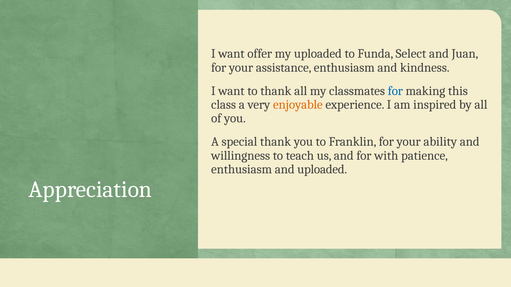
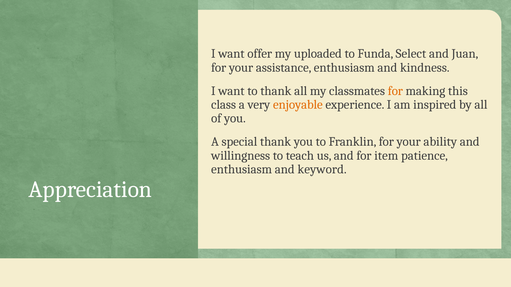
for colour: blue -> orange (395, 91)
with: with -> item (386, 156)
and uploaded: uploaded -> keyword (322, 170)
